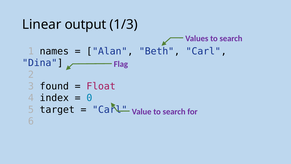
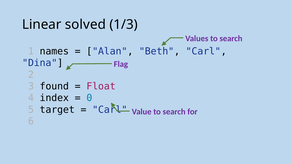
output: output -> solved (85, 24)
